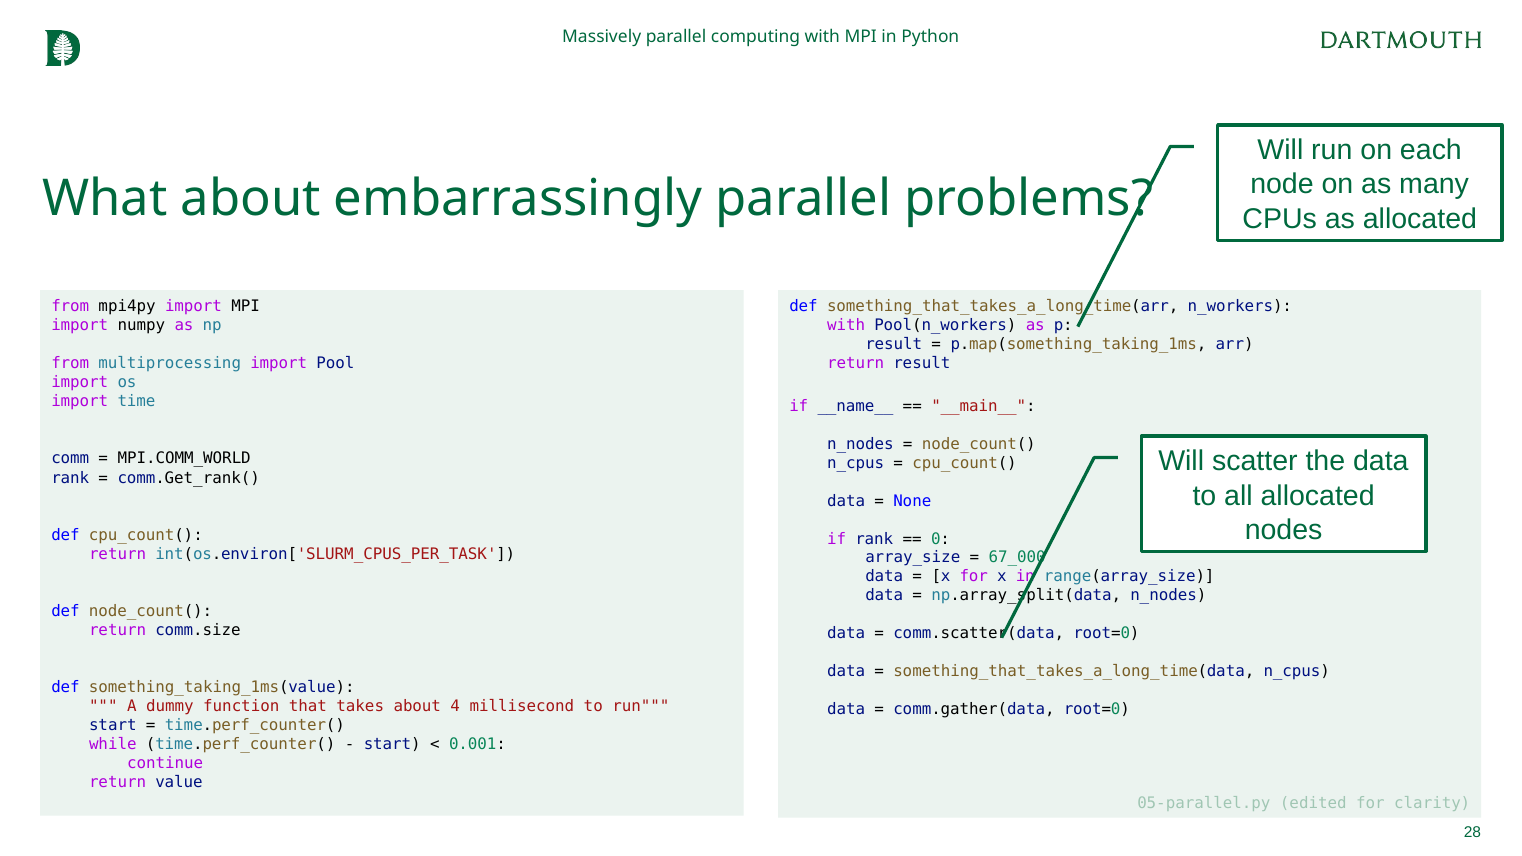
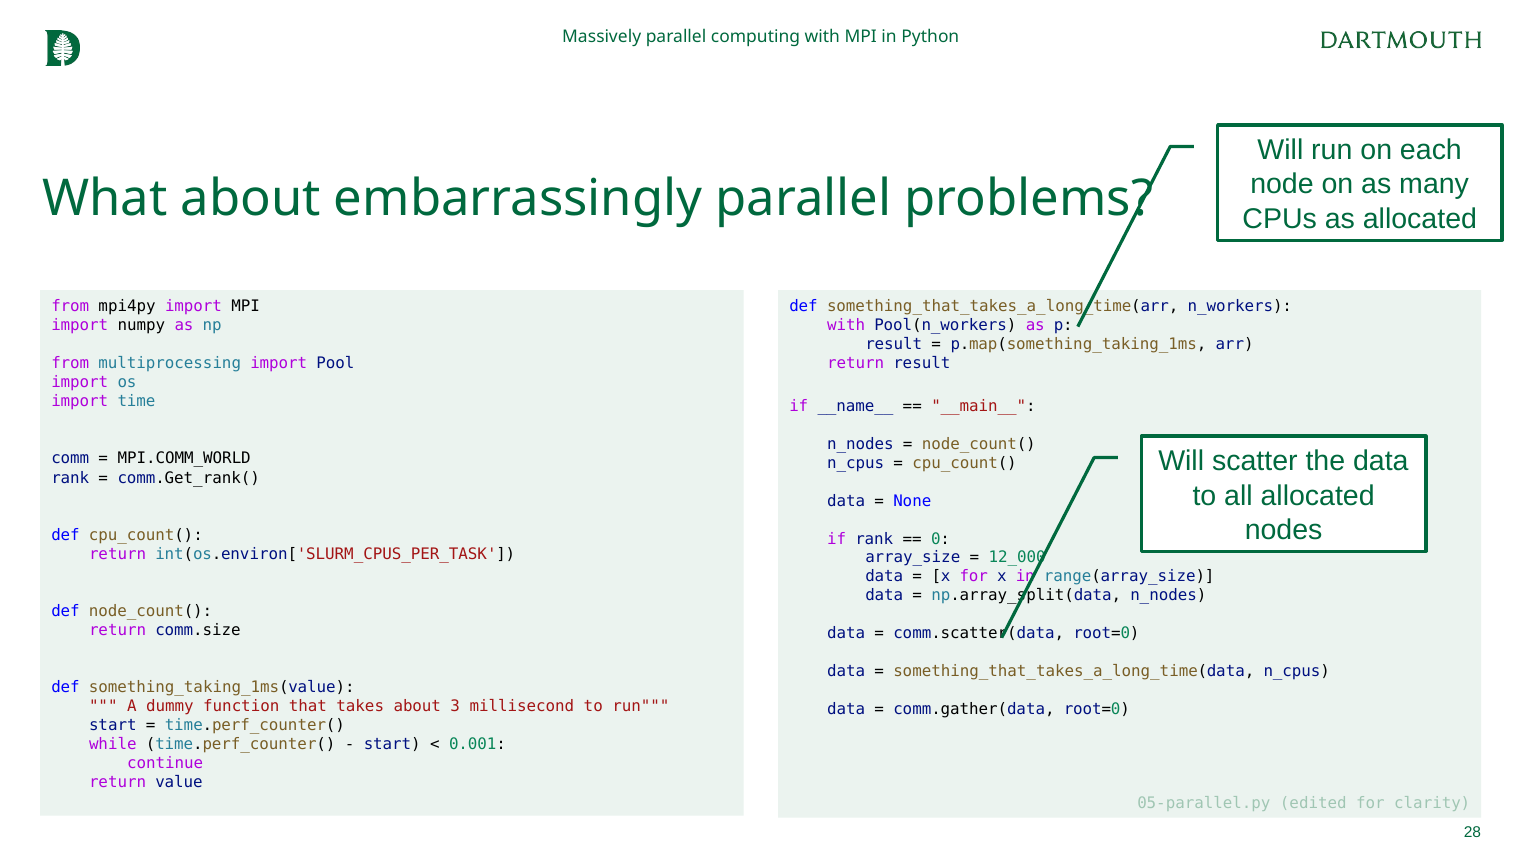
67_000: 67_000 -> 12_000 (1017, 558)
4: 4 -> 3 (455, 707)
